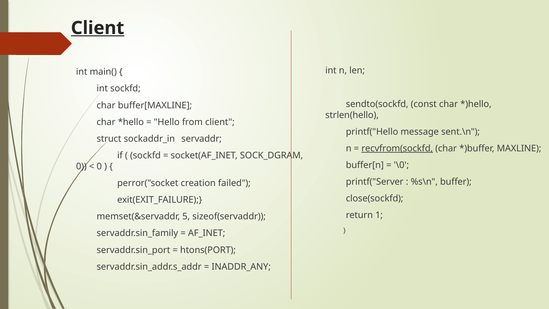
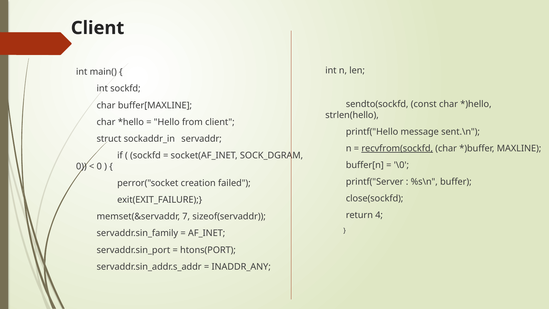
Client underline: present -> none (98, 28)
1: 1 -> 4 (379, 215)
5: 5 -> 7 (186, 216)
